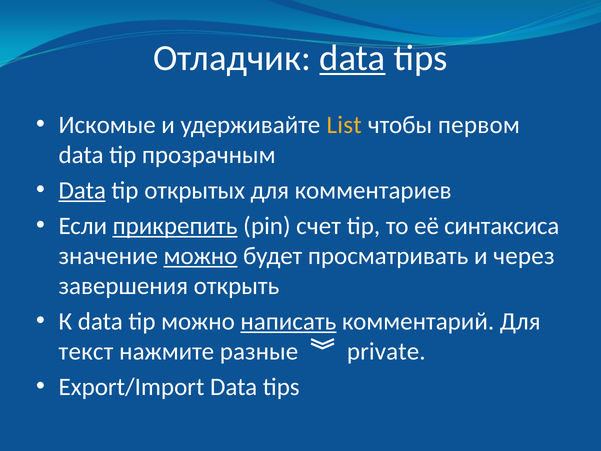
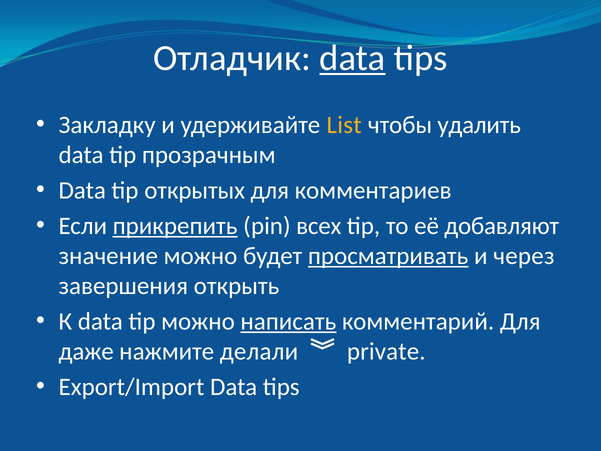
Искомые: Искомые -> Закладку (107, 125)
первом: первом -> удалить (479, 125)
Data underline: present -> none (82, 190)
счет: счет -> всех (319, 226)
синтаксиса: синтаксиса -> добавляют (502, 226)
можно underline: present -> none (201, 256)
просматривать underline: none -> present (388, 256)
текст: текст -> даже (86, 351)
разные: разные -> делали (259, 351)
